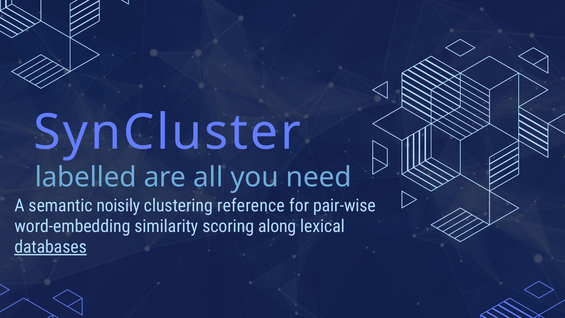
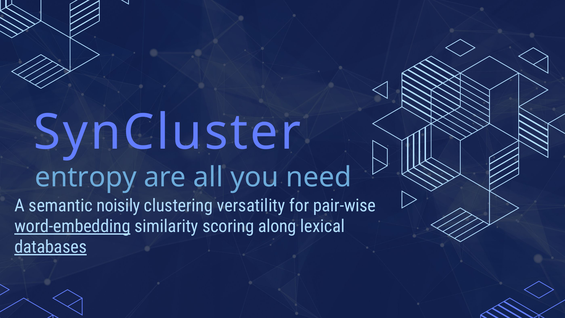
labelled: labelled -> entropy (86, 177)
reference: reference -> versatility (251, 206)
word-embedding underline: none -> present (72, 226)
